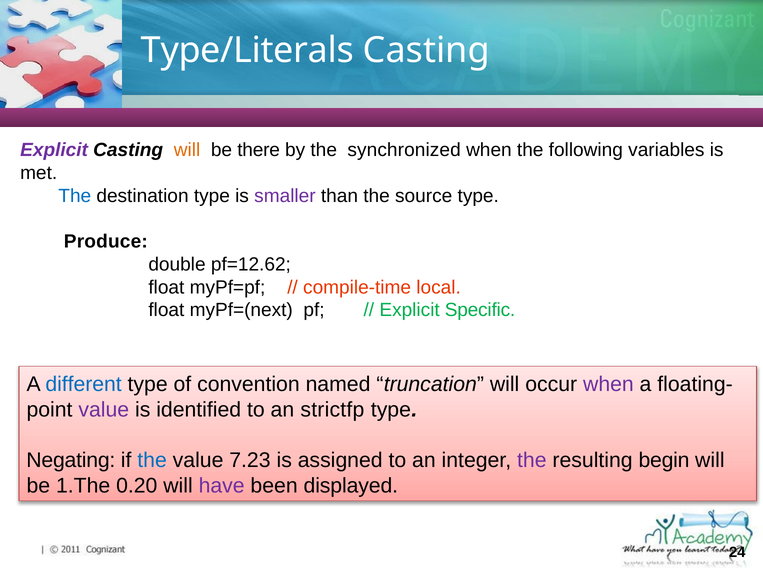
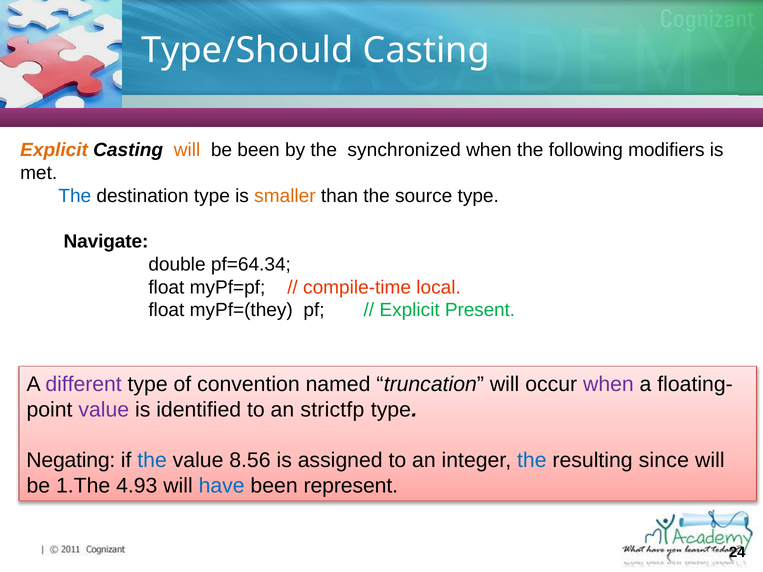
Type/Literals: Type/Literals -> Type/Should (247, 50)
Explicit colour: purple -> orange (54, 150)
be there: there -> been (259, 150)
variables: variables -> modifiers (666, 150)
smaller colour: purple -> orange (285, 196)
Produce: Produce -> Navigate (106, 242)
pf=12.62: pf=12.62 -> pf=64.34 (251, 264)
myPf=(next: myPf=(next -> myPf=(they (241, 310)
Specific: Specific -> Present (480, 310)
different colour: blue -> purple (84, 384)
7.23: 7.23 -> 8.56 (250, 461)
the colour: purple -> blue (532, 461)
begin: begin -> since (664, 461)
0.20: 0.20 -> 4.93 (137, 486)
have colour: purple -> blue (222, 486)
displayed: displayed -> represent (351, 486)
